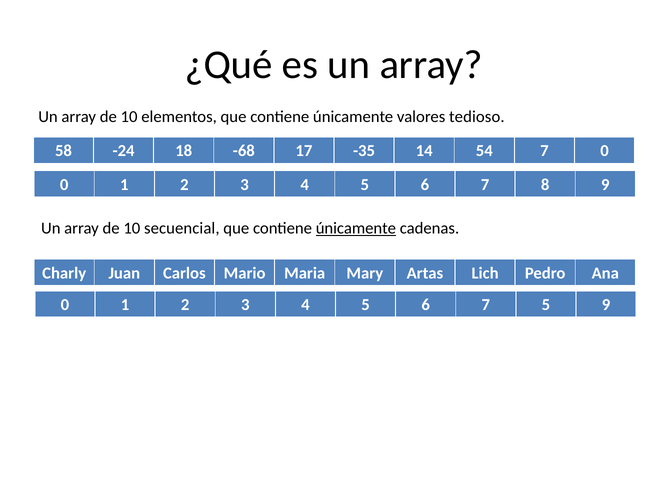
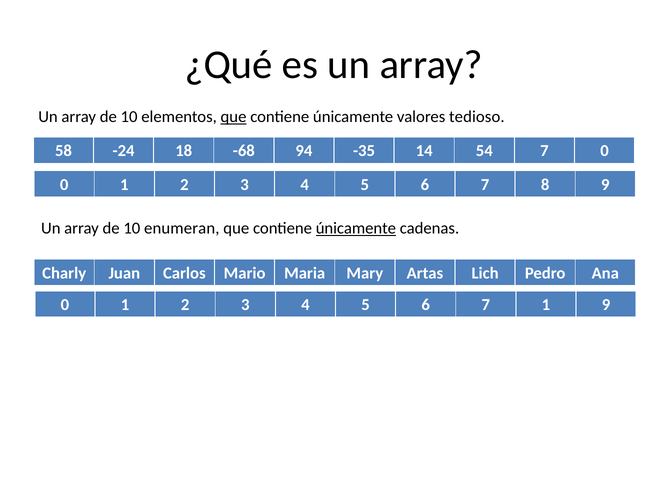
que underline: none -> present (234, 117)
17: 17 -> 94 (304, 151)
secuencial: secuencial -> enumeran (182, 228)
7 5: 5 -> 1 (546, 305)
